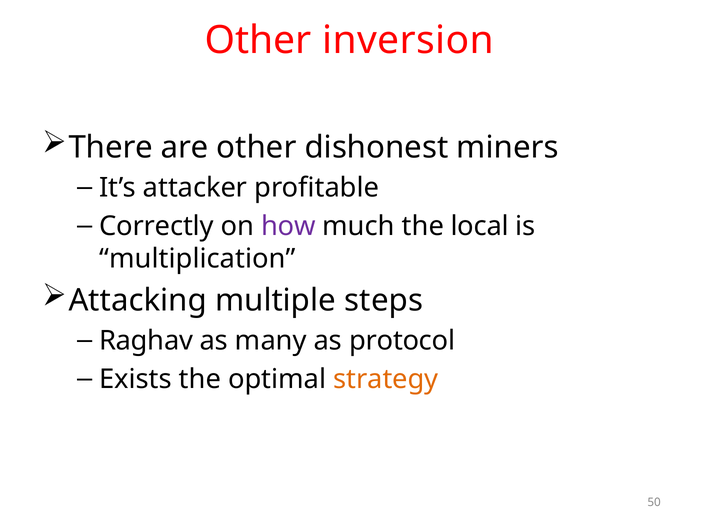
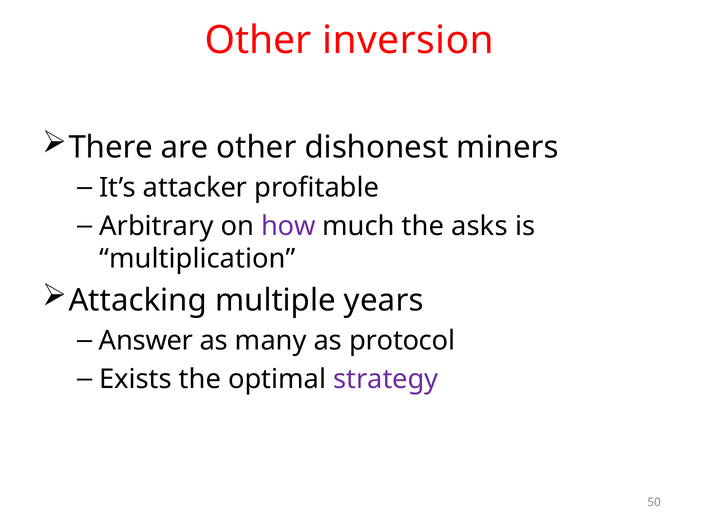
Correctly: Correctly -> Arbitrary (156, 226)
local: local -> asks (479, 226)
steps: steps -> years (384, 301)
Raghav: Raghav -> Answer (146, 341)
strategy colour: orange -> purple (386, 379)
